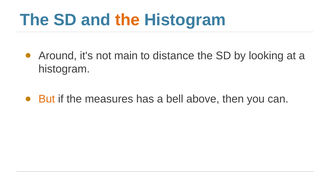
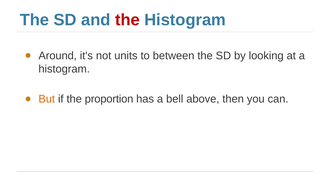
the colour: orange -> red (127, 20)
main: main -> units (126, 56)
distance: distance -> between (174, 56)
measures: measures -> proportion (109, 99)
